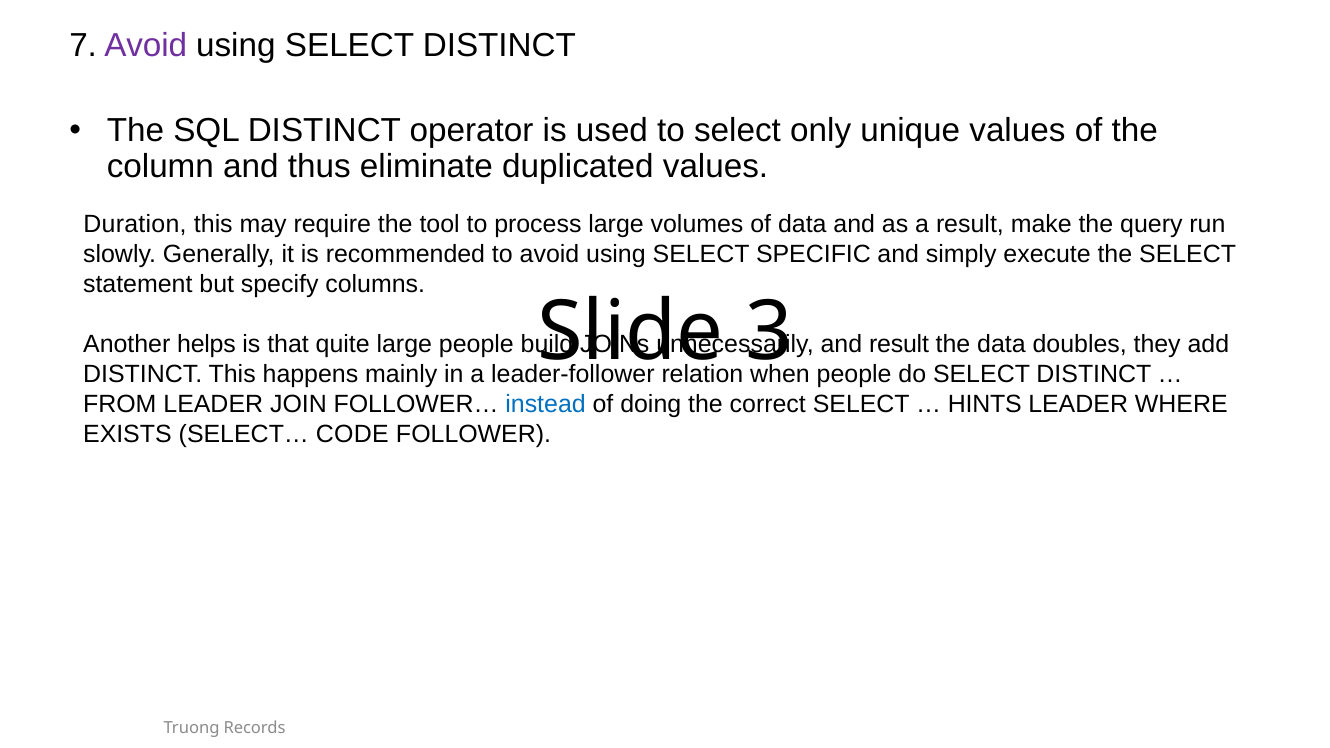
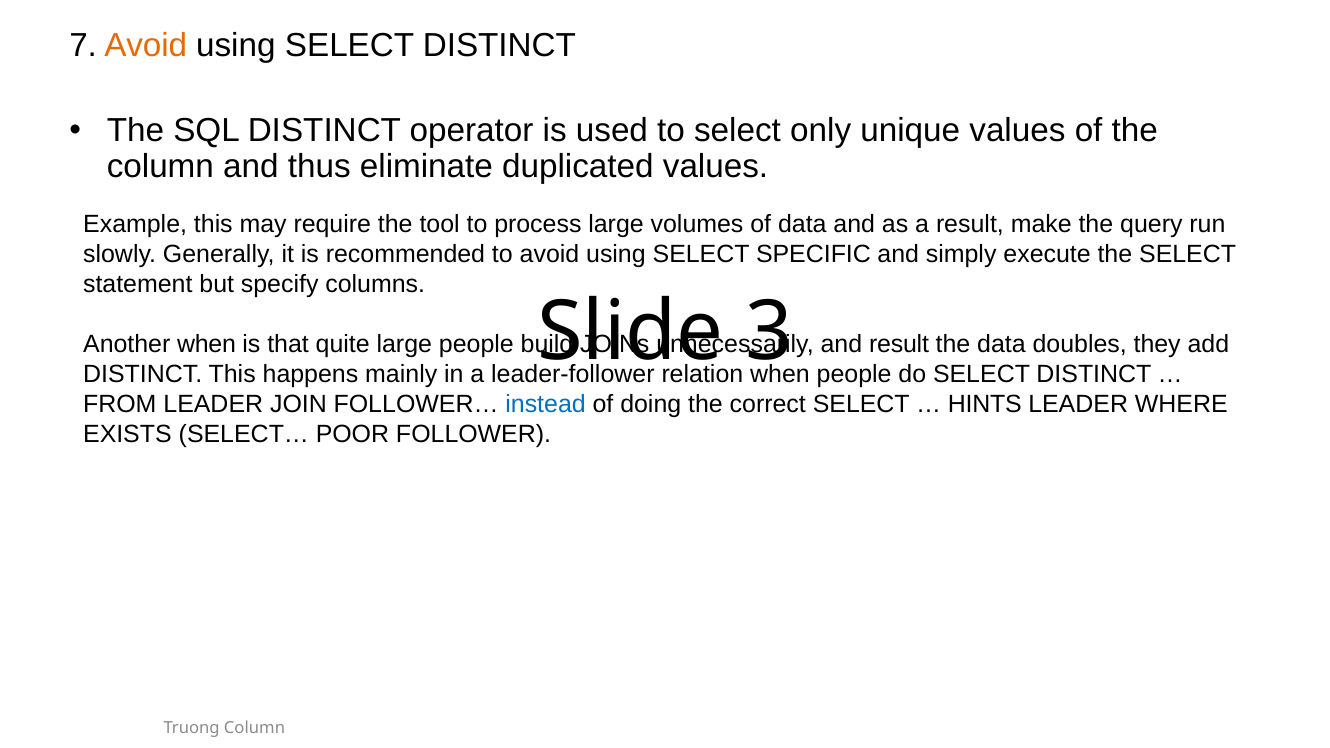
Avoid colour: purple -> orange (146, 46)
Duration: Duration -> Example (135, 224)
Another helps: helps -> when (207, 344)
CODE: CODE -> POOR (352, 434)
Truong Records: Records -> Column (254, 728)
